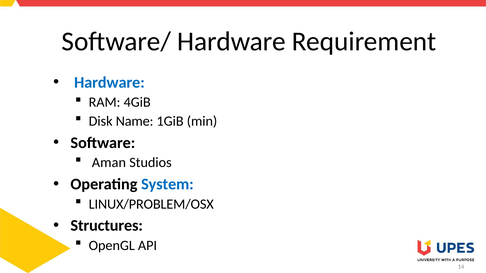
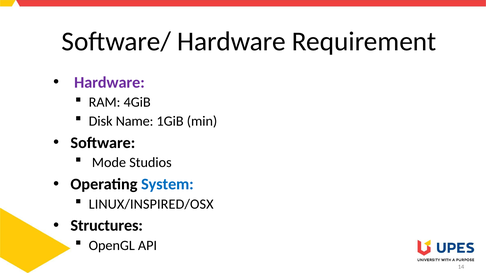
Hardware colour: blue -> purple (109, 83)
Aman: Aman -> Mode (109, 163)
LINUX/PROBLEM/OSX: LINUX/PROBLEM/OSX -> LINUX/INSPIRED/OSX (151, 204)
